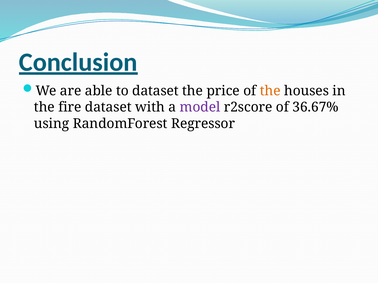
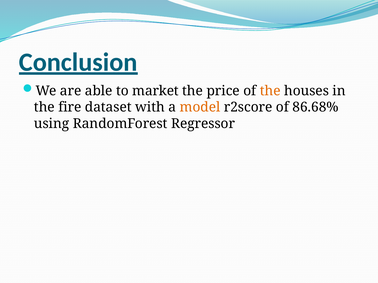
to dataset: dataset -> market (156, 91)
model colour: purple -> orange (200, 107)
36.67%: 36.67% -> 86.68% (316, 107)
